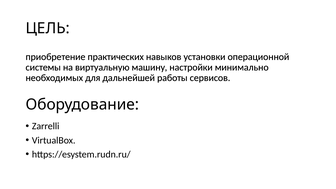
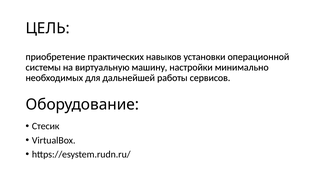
Zarrelli: Zarrelli -> Стесик (46, 126)
